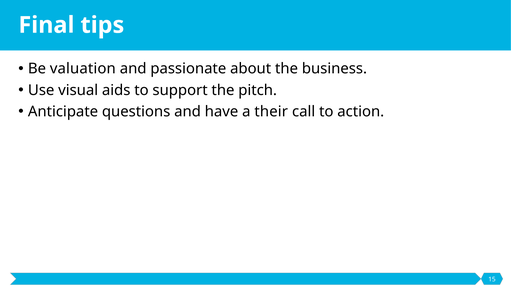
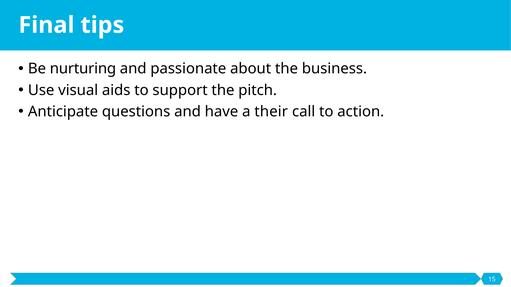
valuation: valuation -> nurturing (83, 69)
